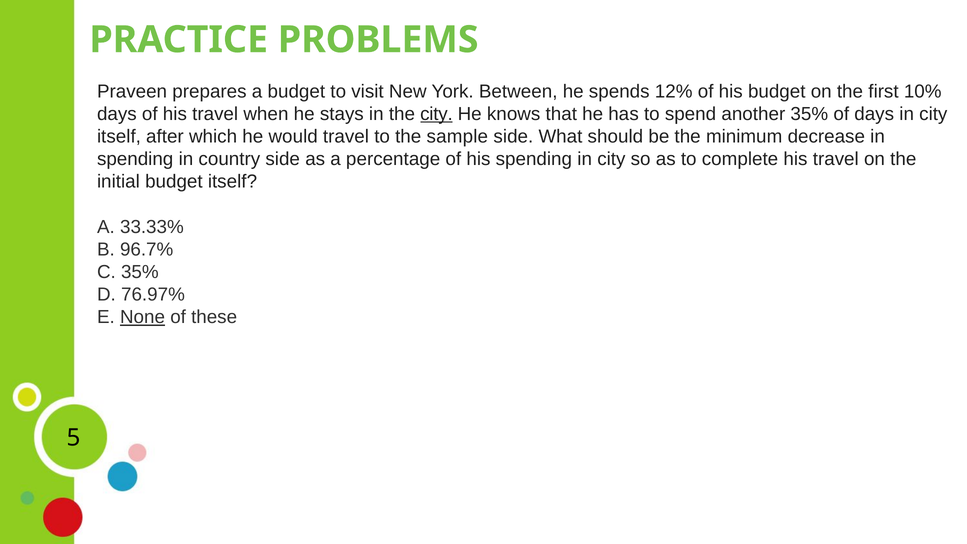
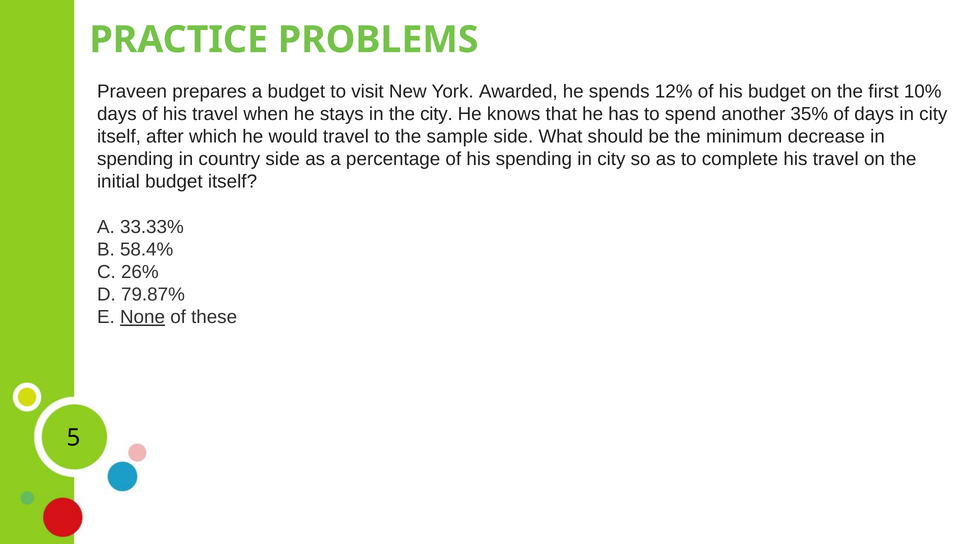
Between: Between -> Awarded (518, 91)
city underline: present -> none (436, 114)
96.7%: 96.7% -> 58.4% (147, 249)
C 35%: 35% -> 26% (140, 272)
76.97%: 76.97% -> 79.87% (153, 295)
